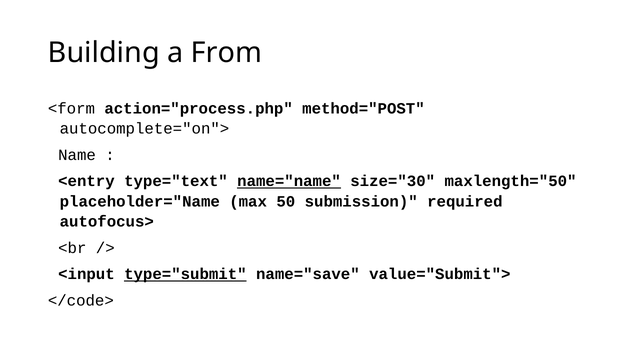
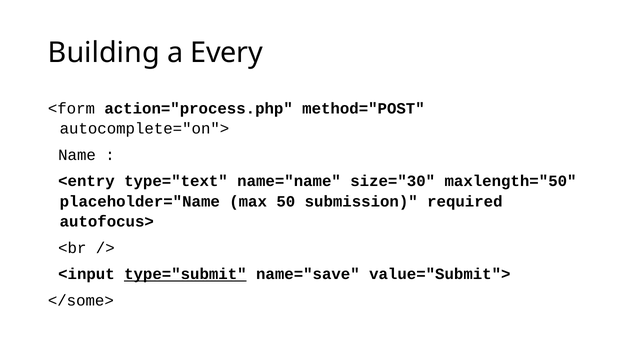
From: From -> Every (227, 53)
name="name underline: present -> none (289, 181)
</code>: </code> -> </some> (81, 301)
